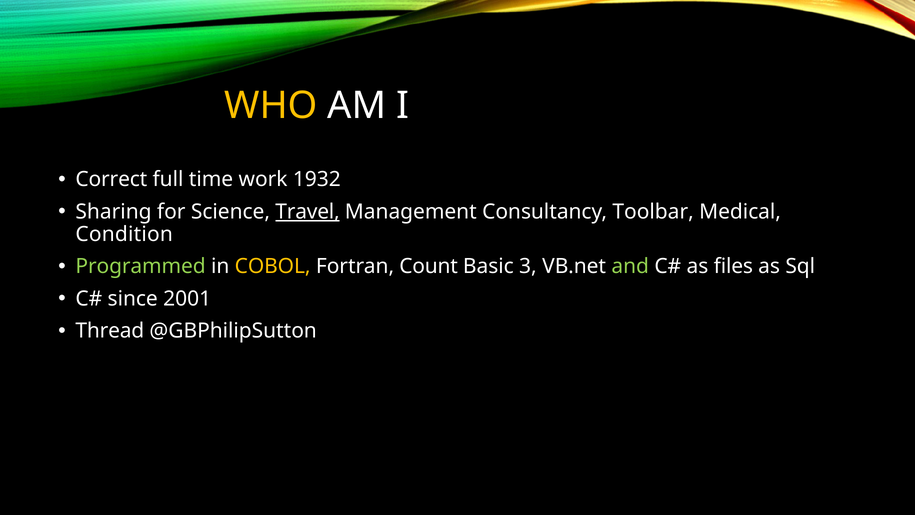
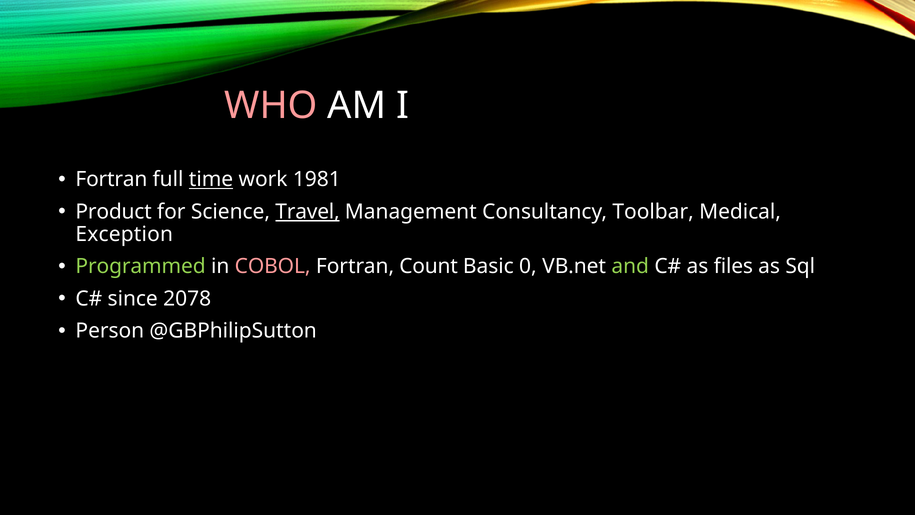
WHO colour: yellow -> pink (271, 106)
Correct: Correct -> Fortran (111, 179)
time underline: none -> present (211, 179)
1932: 1932 -> 1981 (317, 179)
Sharing: Sharing -> Product (114, 211)
Condition: Condition -> Exception (124, 234)
COBOL colour: yellow -> pink (273, 266)
3: 3 -> 0 (528, 266)
2001: 2001 -> 2078 (187, 298)
Thread: Thread -> Person (110, 331)
